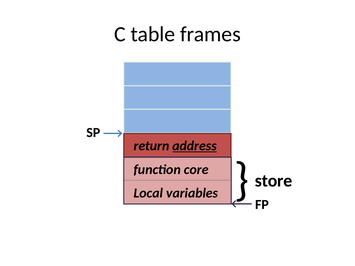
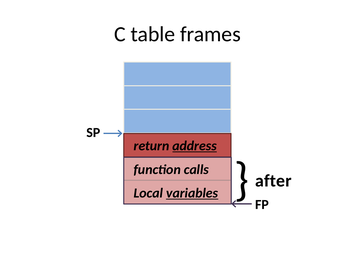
store: store -> after (273, 181)
core: core -> calls (196, 170)
variables underline: none -> present (192, 193)
